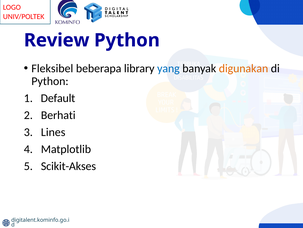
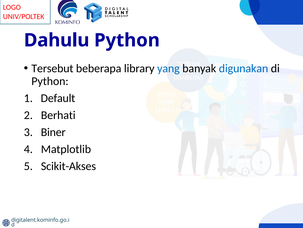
Review: Review -> Dahulu (57, 40)
Fleksibel: Fleksibel -> Tersebut (52, 68)
digunakan colour: orange -> blue (244, 68)
Lines: Lines -> Biner (53, 132)
